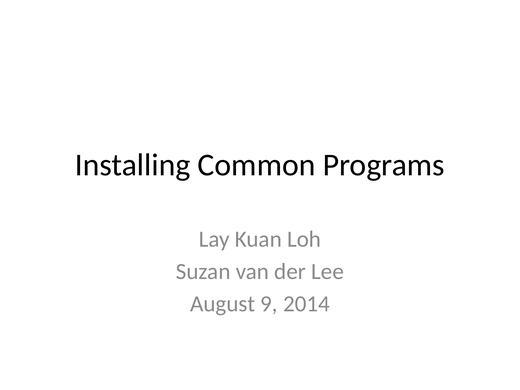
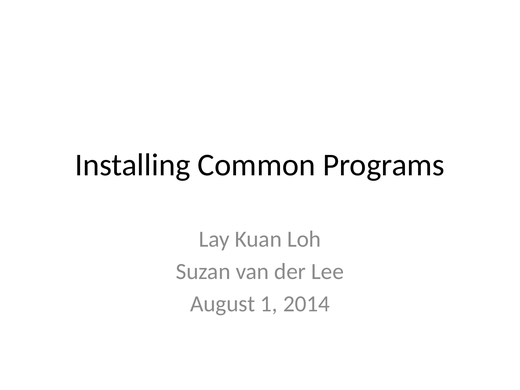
9: 9 -> 1 (269, 304)
